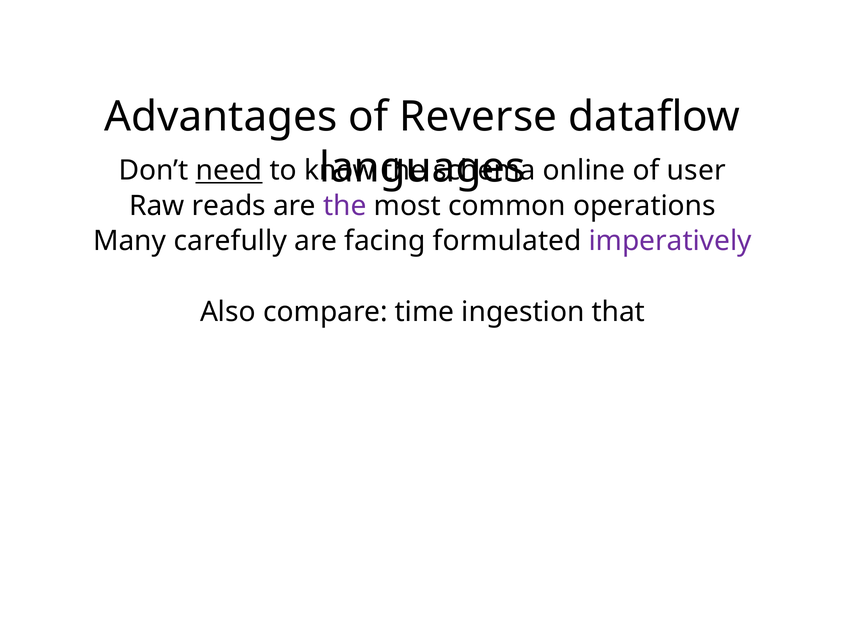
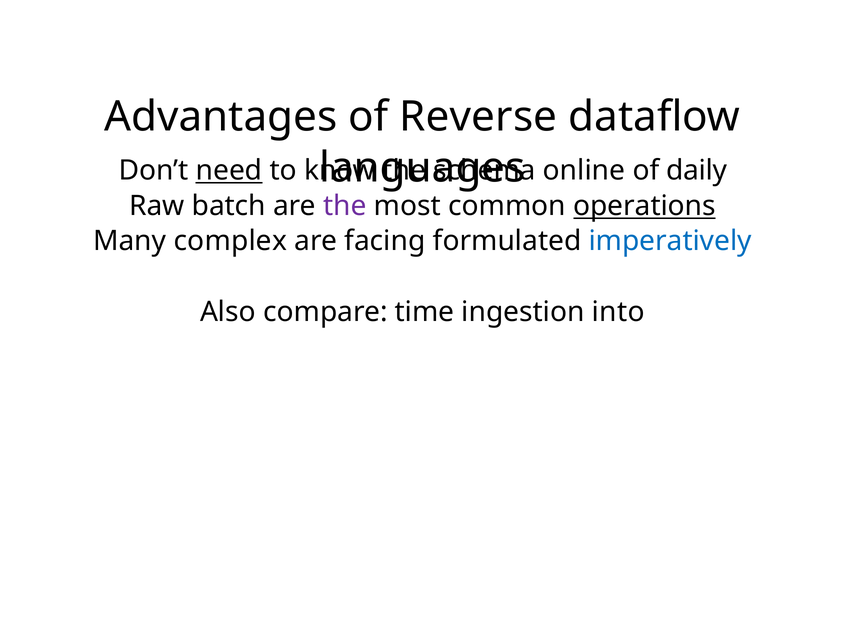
user: user -> daily (697, 170)
reads: reads -> batch (229, 206)
operations underline: none -> present (644, 206)
carefully: carefully -> complex (230, 241)
imperatively colour: purple -> blue (670, 241)
that: that -> into (618, 312)
